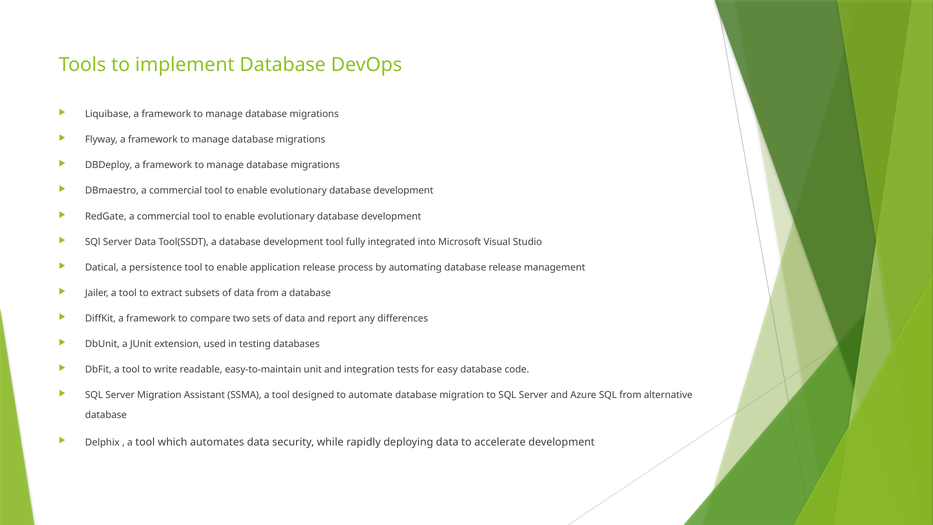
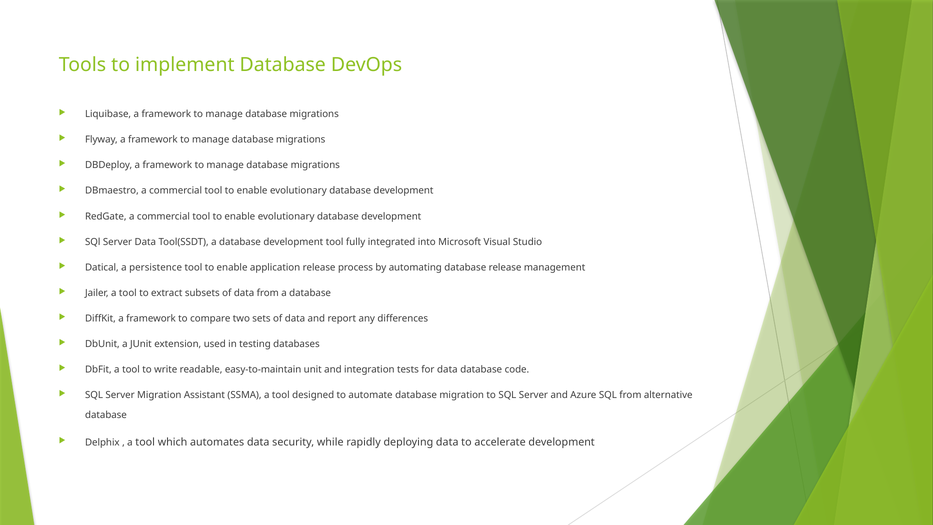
for easy: easy -> data (447, 369)
